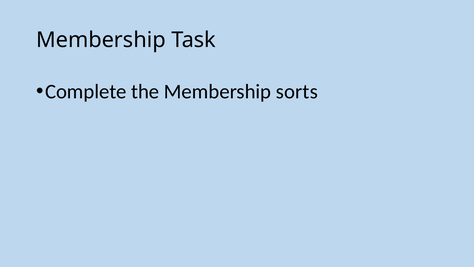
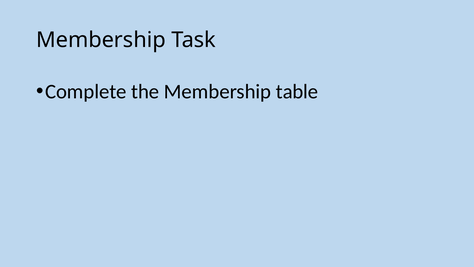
sorts: sorts -> table (297, 92)
